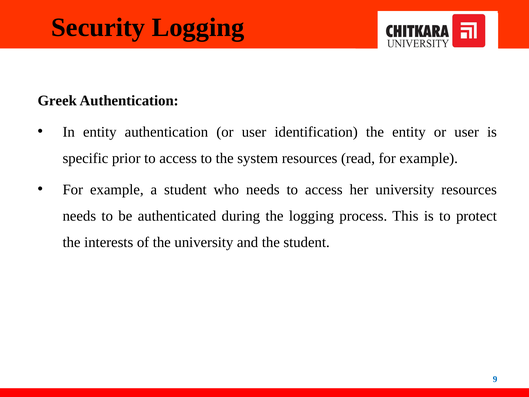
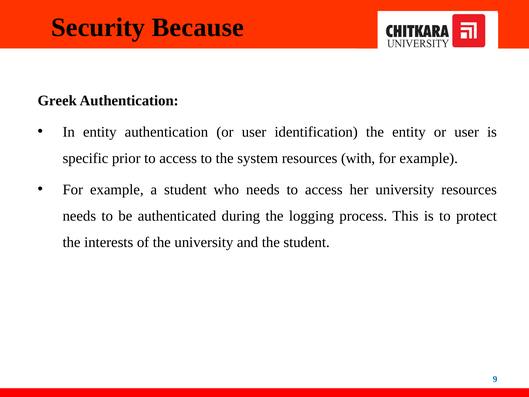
Security Logging: Logging -> Because (198, 27)
read: read -> with (358, 158)
